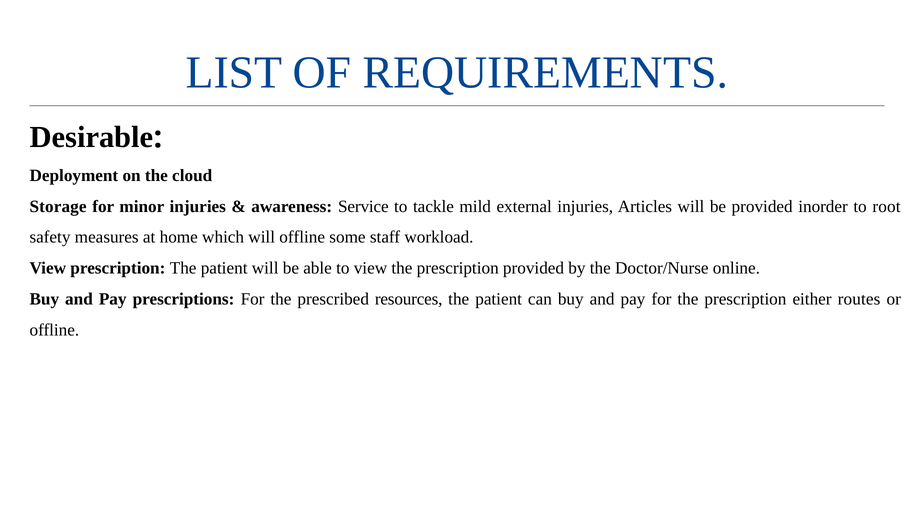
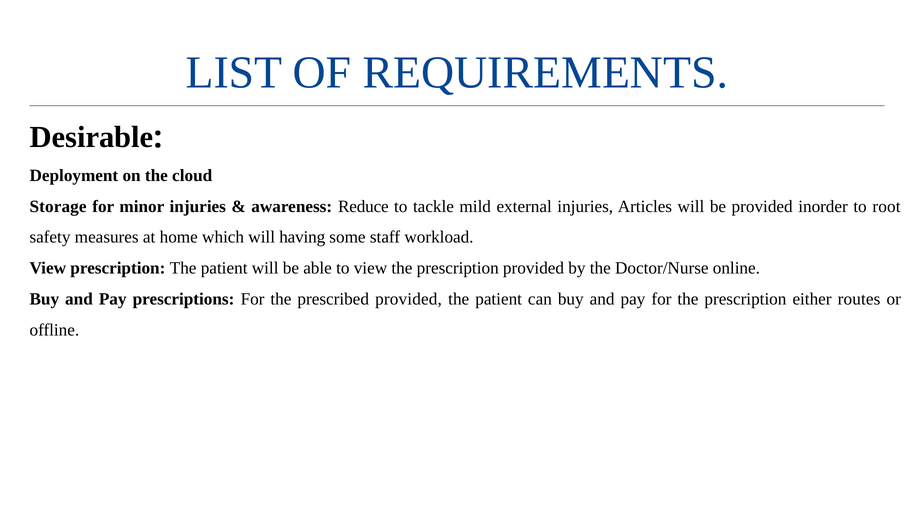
Service: Service -> Reduce (363, 206)
will offline: offline -> having (302, 237)
prescribed resources: resources -> provided (409, 299)
